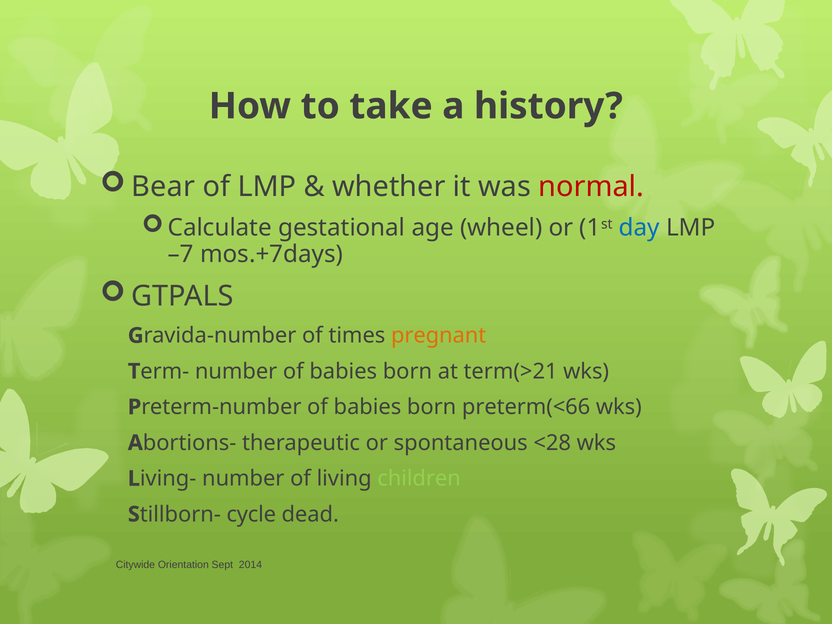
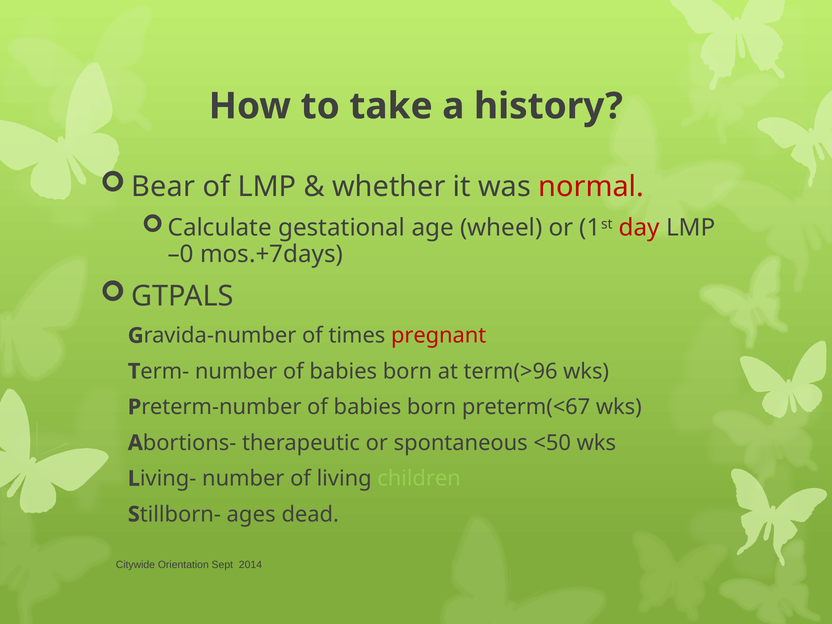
day colour: blue -> red (639, 228)
–7: –7 -> –0 (181, 254)
pregnant colour: orange -> red (439, 336)
term(>21: term(>21 -> term(>96 (511, 371)
preterm(<66: preterm(<66 -> preterm(<67 (526, 407)
<28: <28 -> <50 (552, 443)
cycle: cycle -> ages (251, 514)
